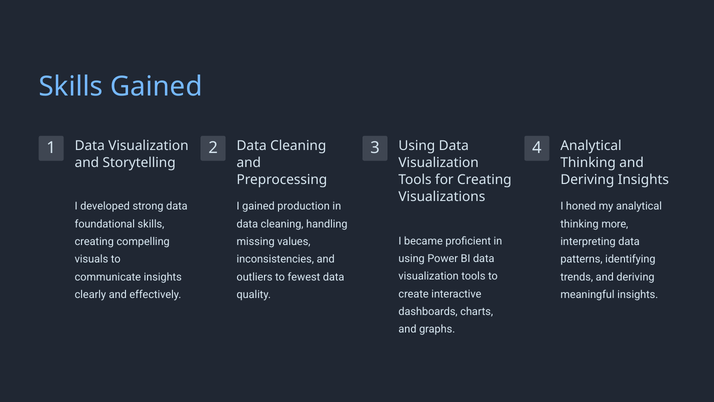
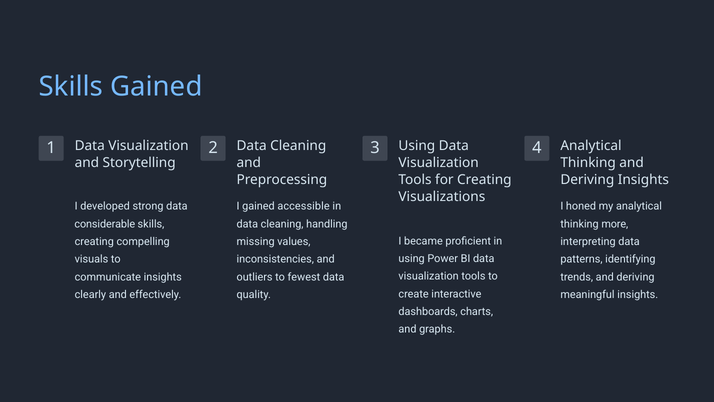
production: production -> accessible (304, 206)
foundational: foundational -> considerable (105, 224)
